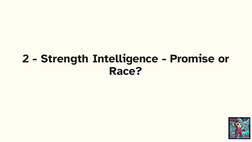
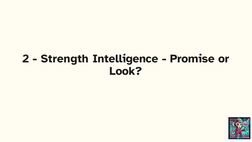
Race: Race -> Look (126, 71)
